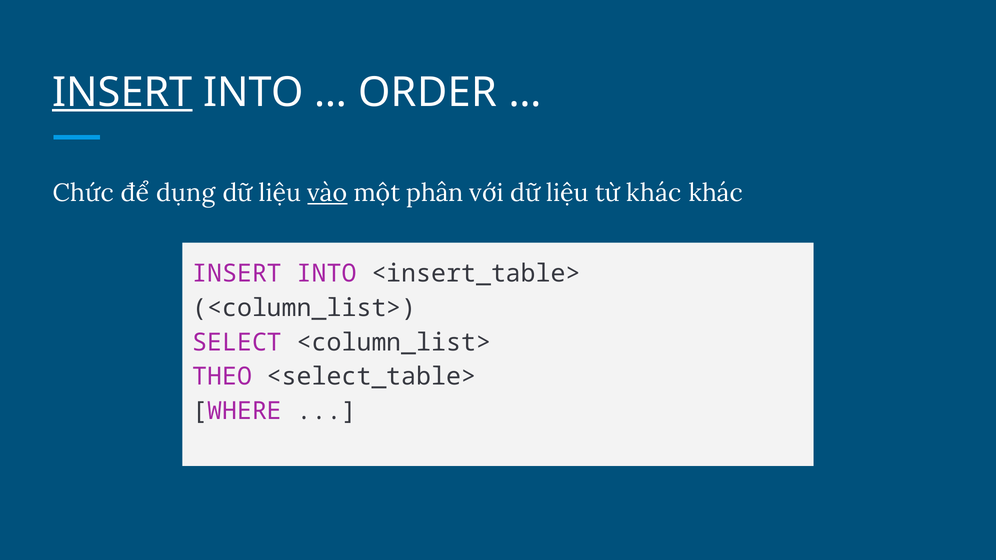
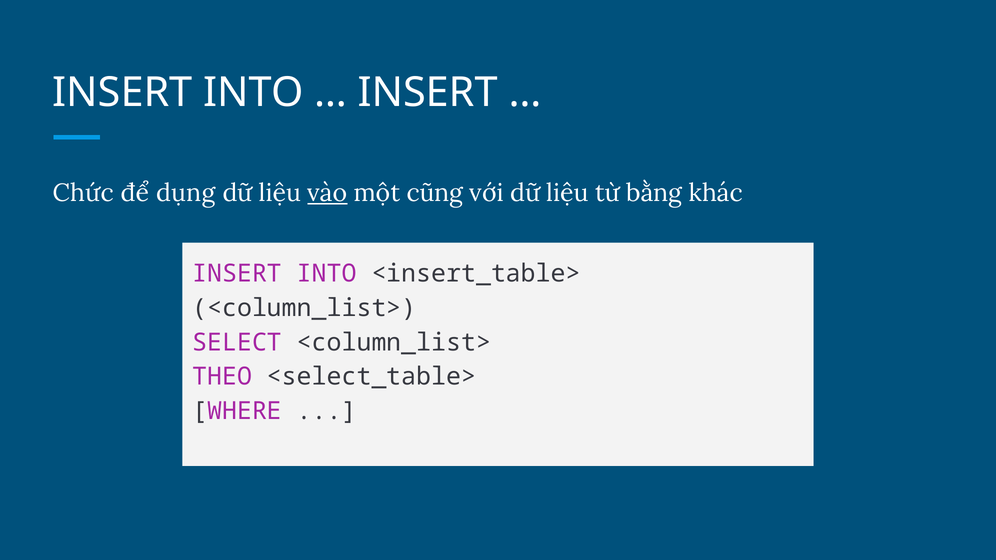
INSERT underline: present -> none (122, 93)
ORDER: ORDER -> INSERT (428, 93)
phân: phân -> cũng (435, 193)
từ khác: khác -> bằng (654, 193)
